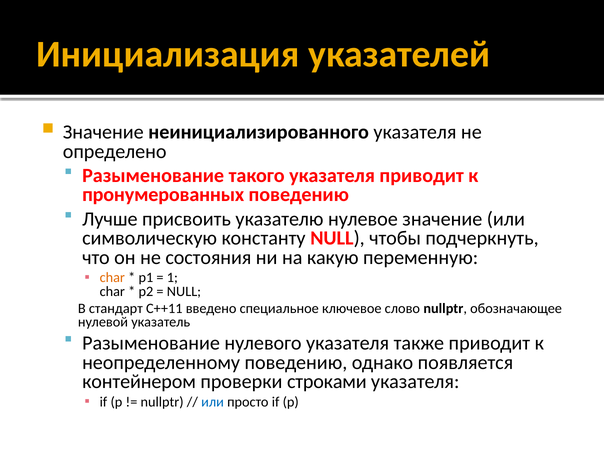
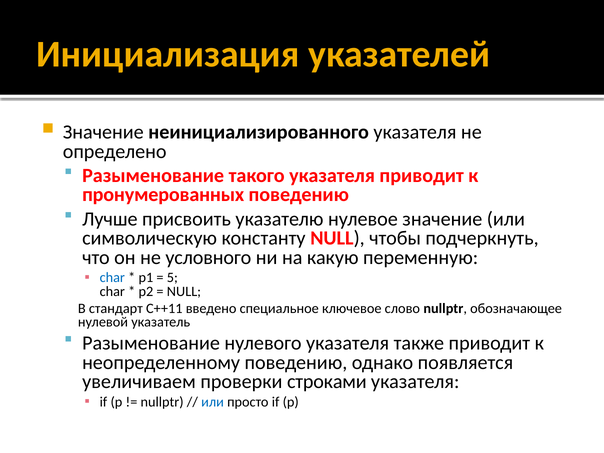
состояния: состояния -> условного (208, 258)
char colour: orange -> blue (112, 278)
1: 1 -> 5 (172, 278)
контейнером: контейнером -> увеличиваем (139, 382)
